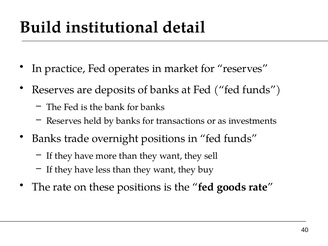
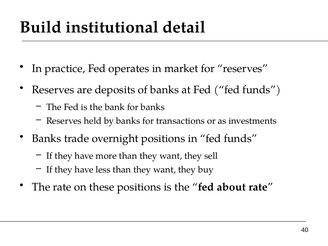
goods: goods -> about (231, 187)
